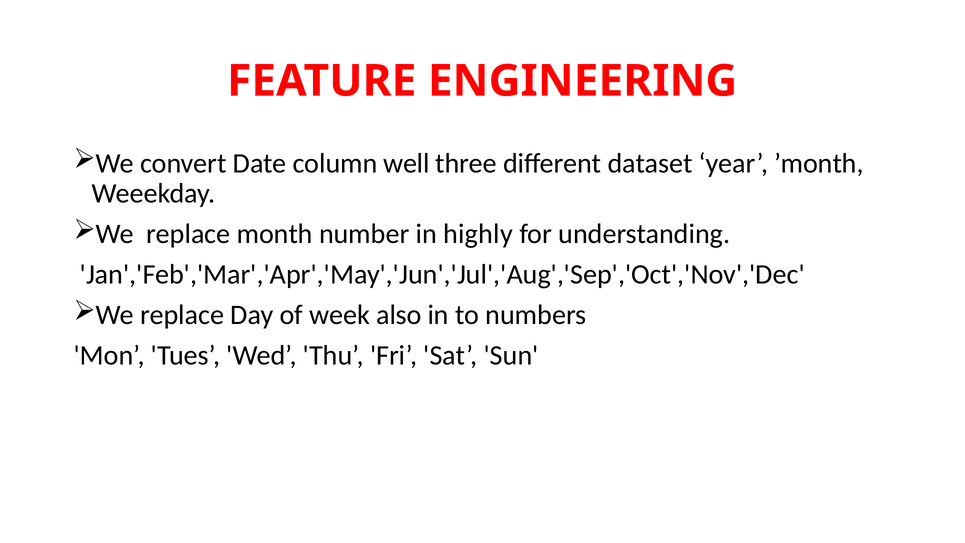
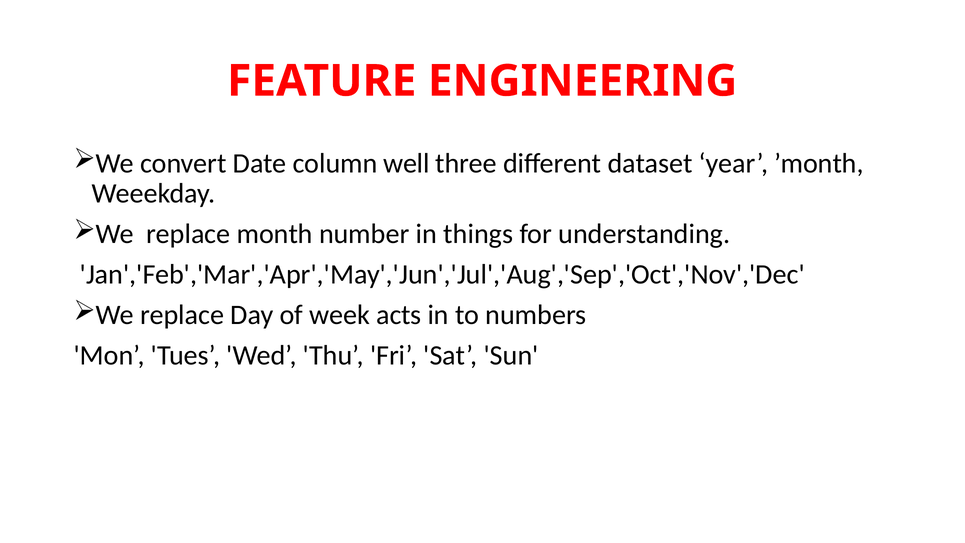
highly: highly -> things (478, 234)
also: also -> acts (399, 315)
